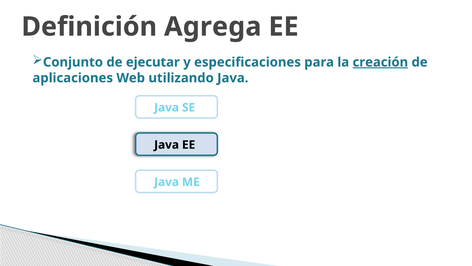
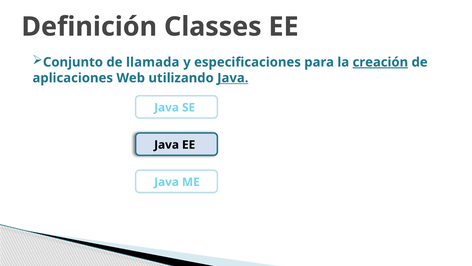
Agrega: Agrega -> Classes (213, 27)
ejecutar: ejecutar -> llamada (153, 62)
Java underline: none -> present (233, 78)
